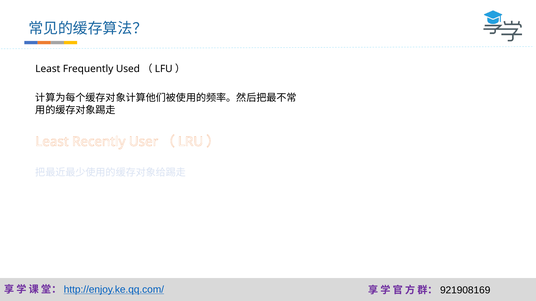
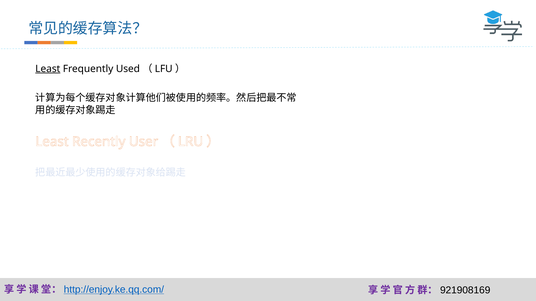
Least underline: none -> present (48, 69)
